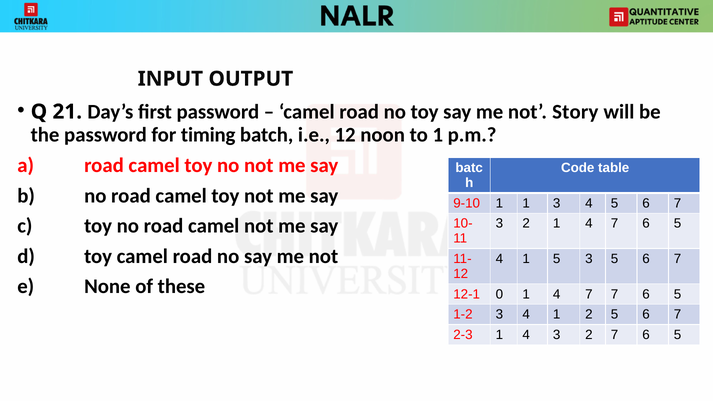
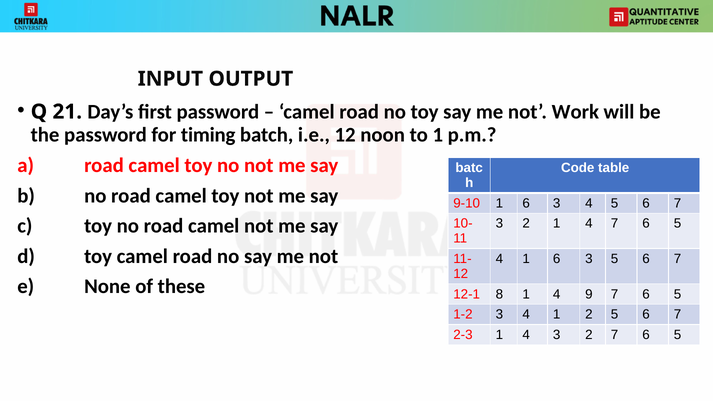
Story: Story -> Work (575, 112)
9-10 1 1: 1 -> 6 (526, 203)
4 1 5: 5 -> 6 (557, 259)
0: 0 -> 8 (499, 294)
7: 7 -> 9 (589, 294)
